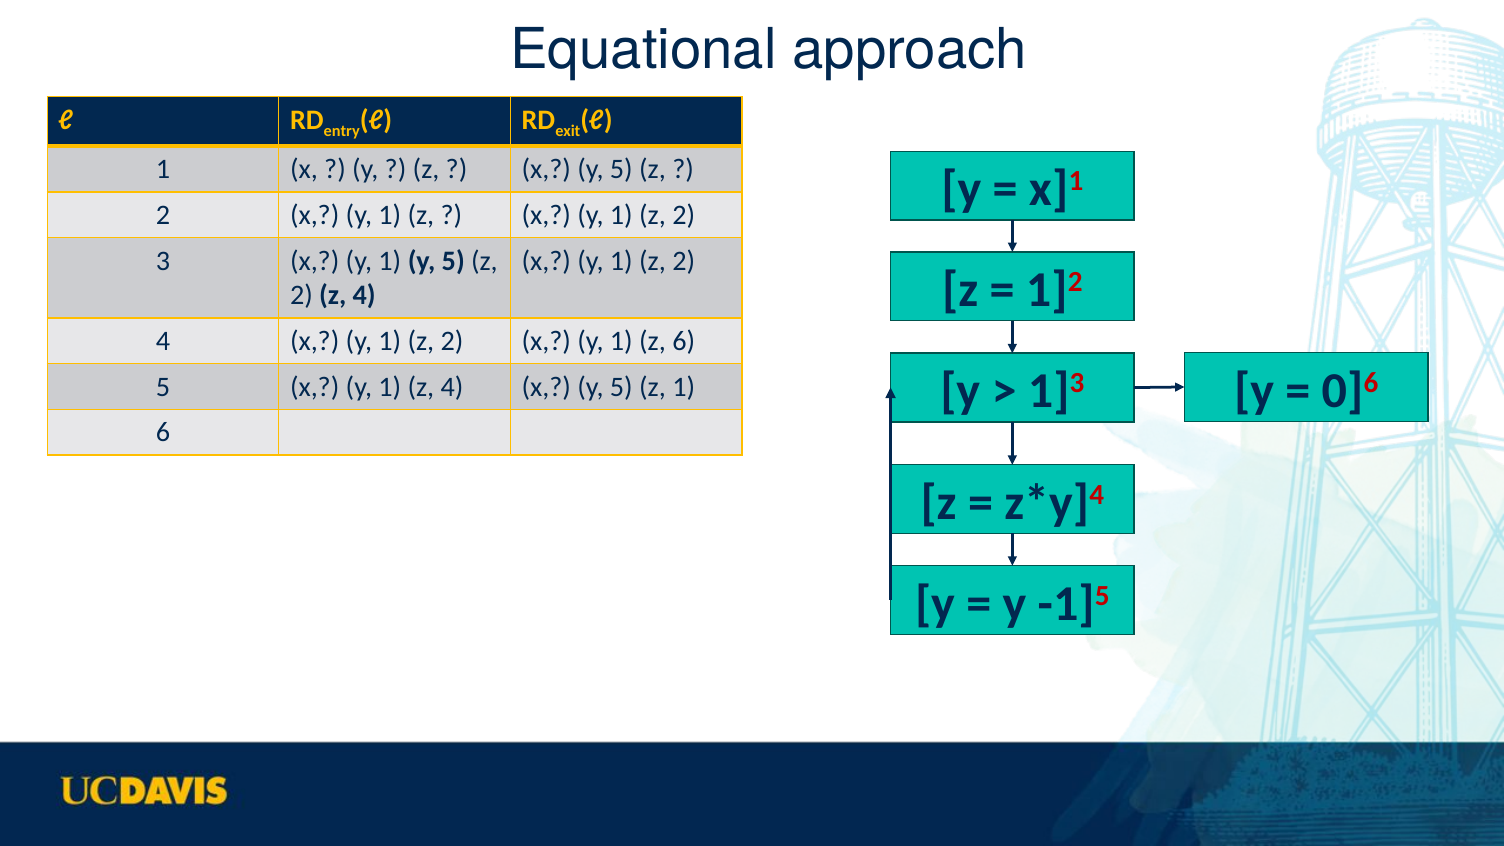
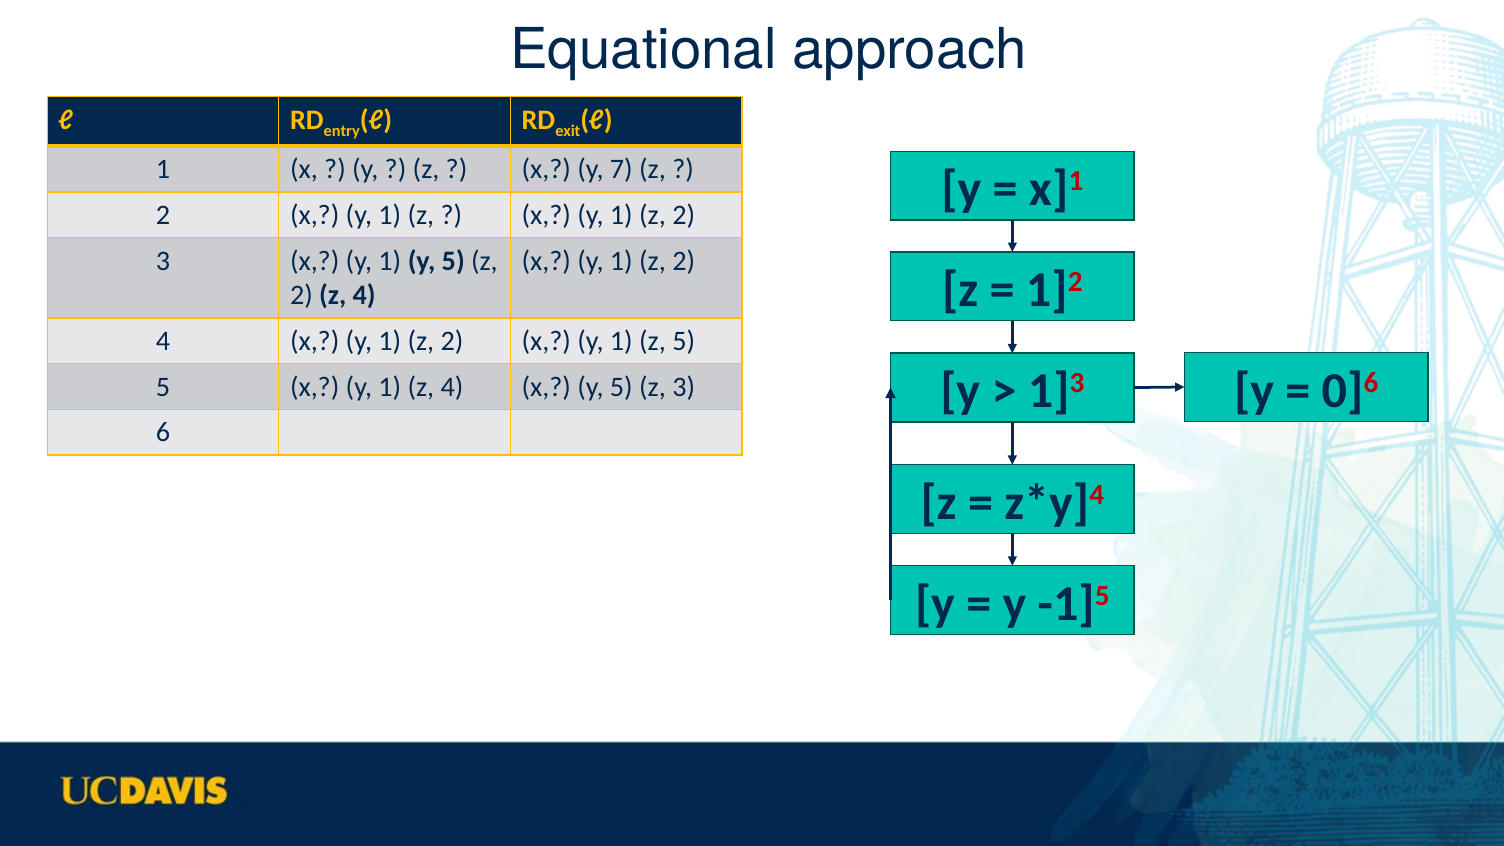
5: 5 -> 7 (621, 169)
z 6: 6 -> 5 (684, 341)
z 1: 1 -> 3 (684, 387)
